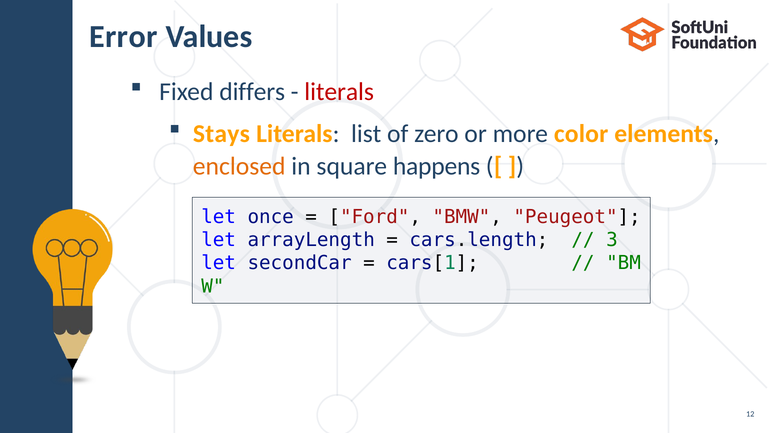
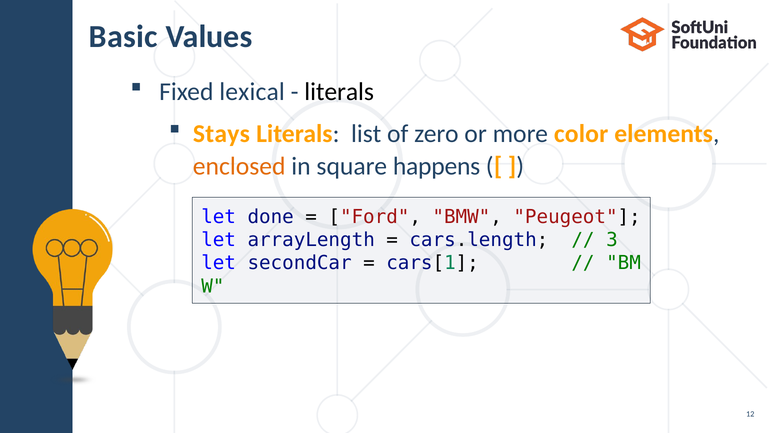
Error: Error -> Basic (123, 36)
differs: differs -> lexical (252, 92)
literals colour: red -> black (339, 92)
once: once -> done (271, 217)
